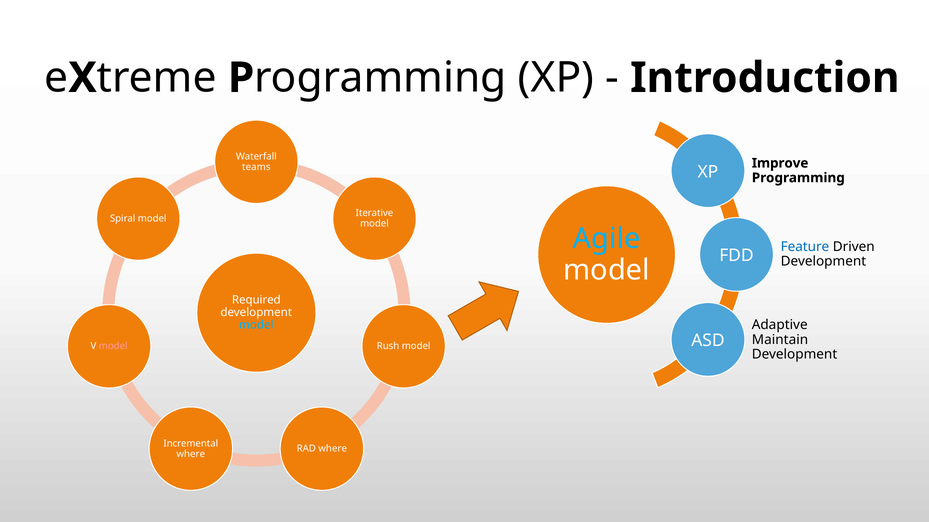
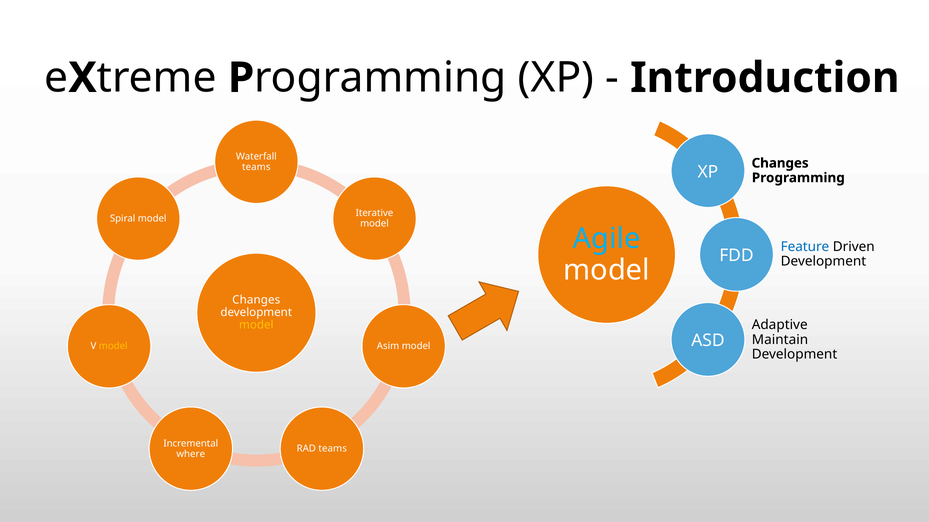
XP Improve: Improve -> Changes (780, 163)
Required: Required -> Changes (256, 300)
model colour: light blue -> yellow (256, 326)
model colour: pink -> yellow (113, 347)
Rush: Rush -> Asim (388, 347)
where: where -> teams (333, 449)
